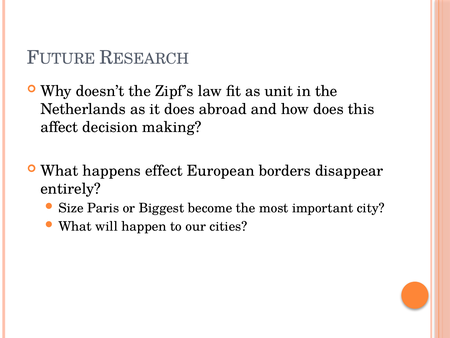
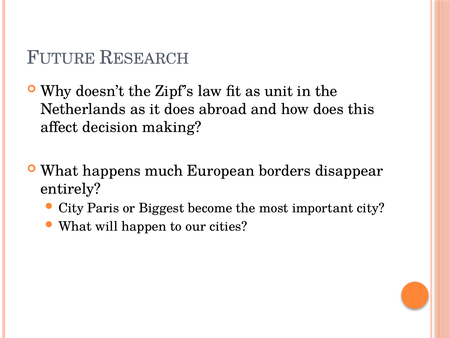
effect: effect -> much (164, 171)
Size: Size -> City (71, 208)
